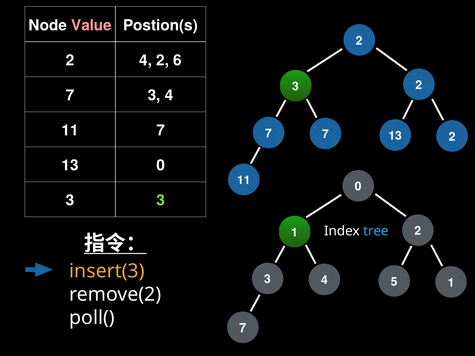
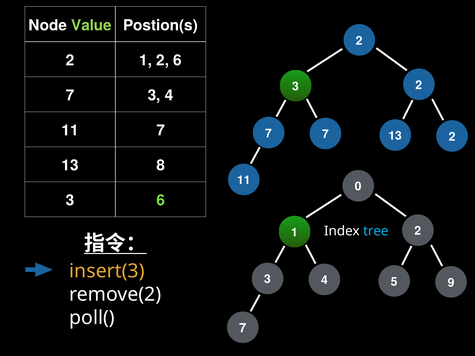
Value colour: pink -> light green (91, 25)
2 4: 4 -> 1 (146, 60)
0: 0 -> 8 (161, 166)
3: 3 -> 6 (161, 201)
3 1: 1 -> 9 (451, 283)
